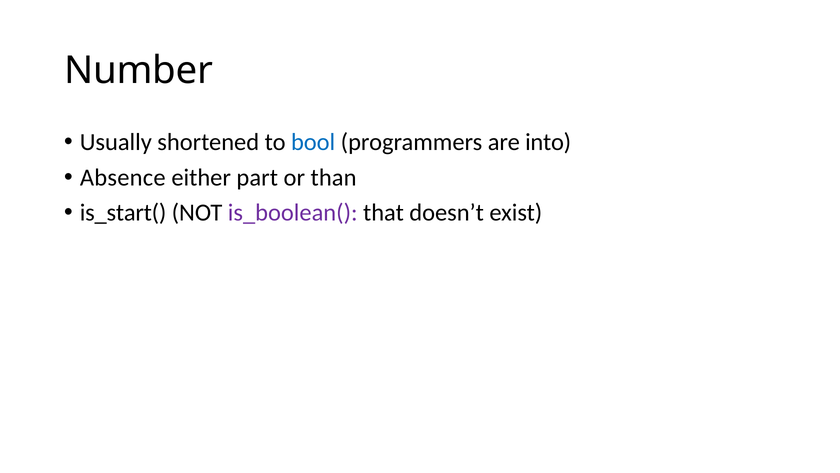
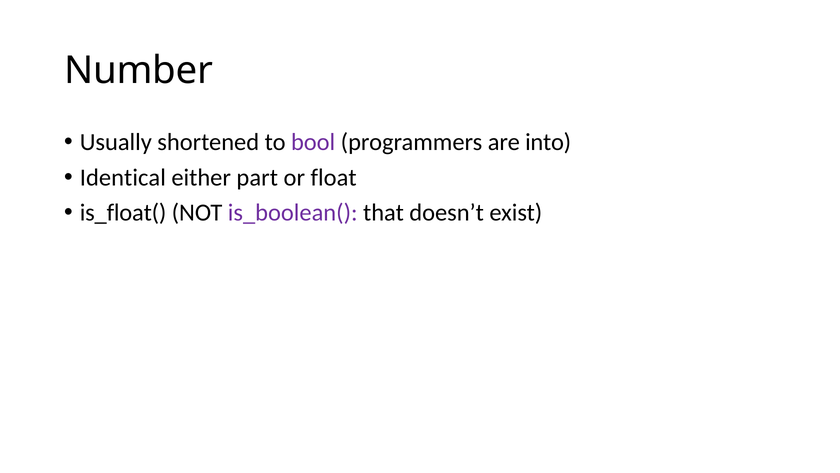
bool colour: blue -> purple (313, 142)
Absence: Absence -> Identical (123, 177)
than: than -> float (334, 177)
is_start(: is_start( -> is_float( (123, 212)
